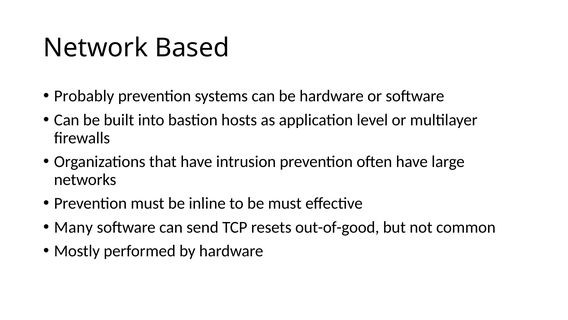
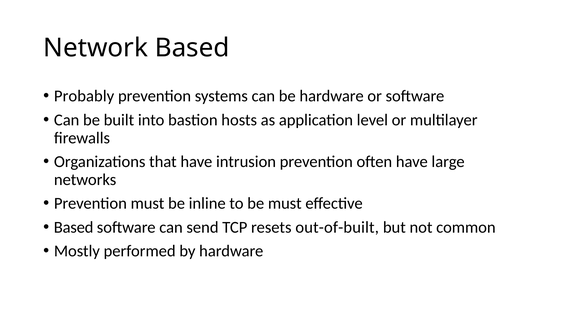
Many: Many -> Based (74, 227)
out-of-good: out-of-good -> out-of-built (337, 227)
